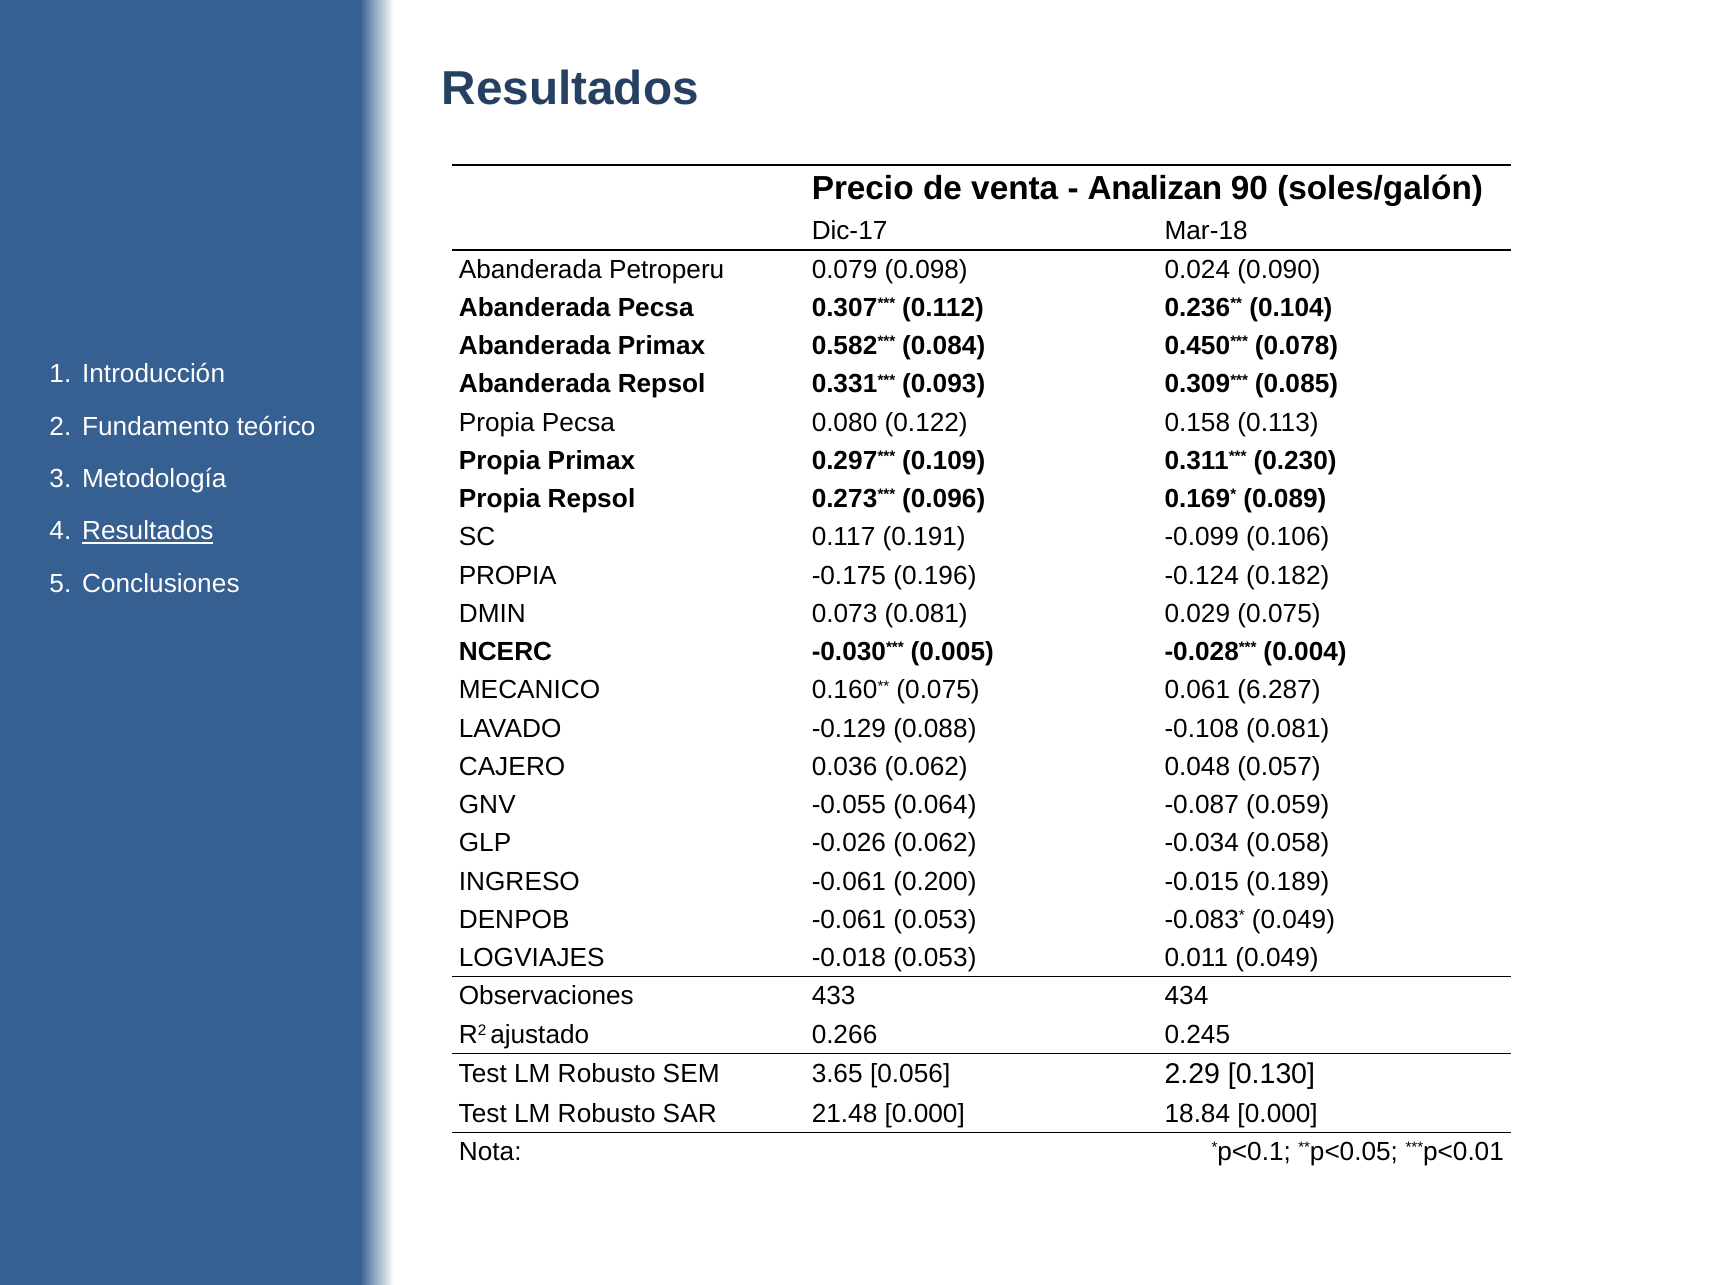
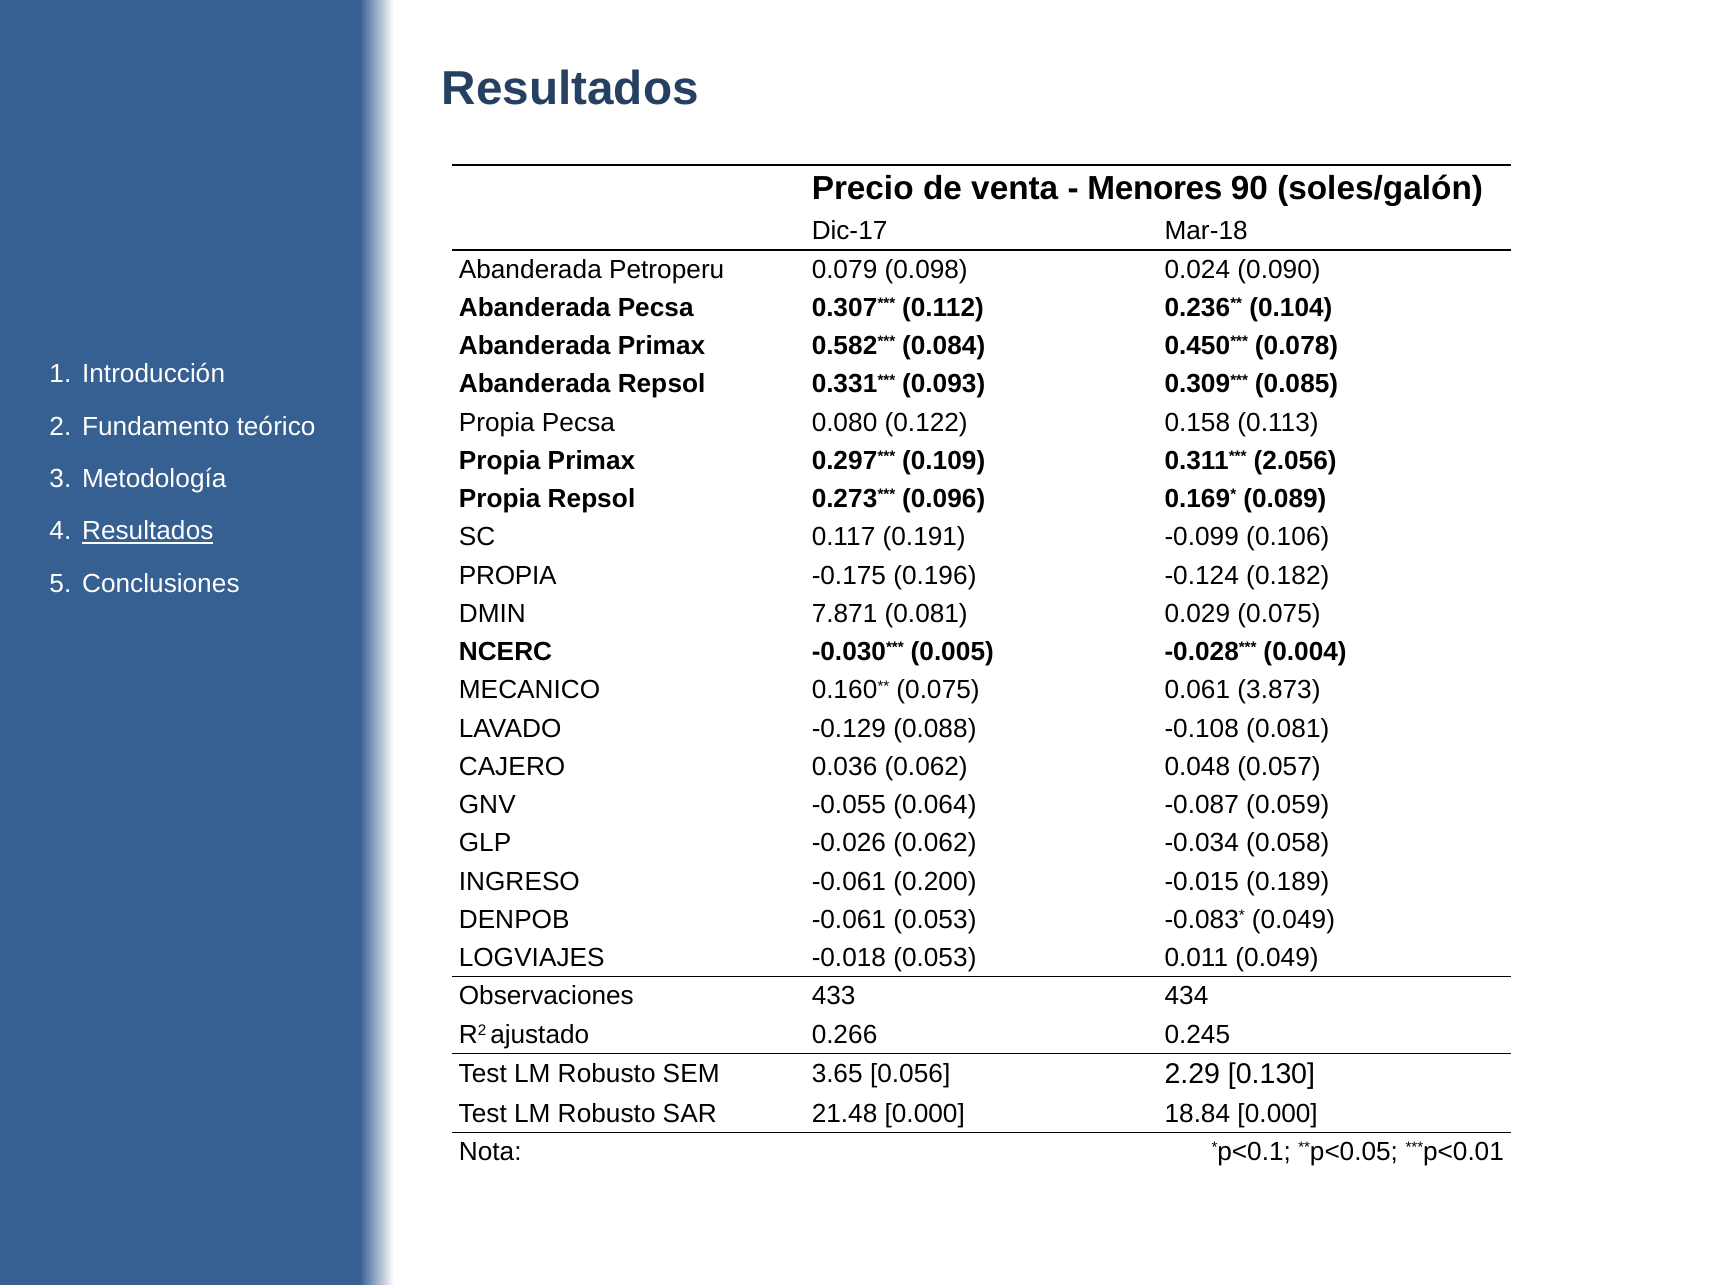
Analizan: Analizan -> Menores (1155, 189)
0.230: 0.230 -> 2.056 (1295, 461)
0.073: 0.073 -> 7.871 (845, 614)
6.287: 6.287 -> 3.873 (1279, 691)
